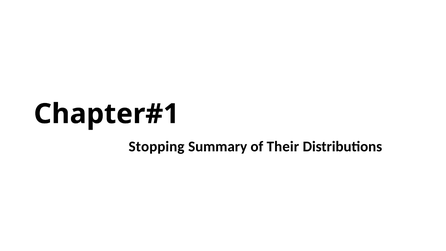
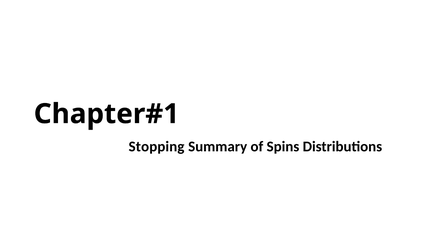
Their: Their -> Spins (283, 146)
